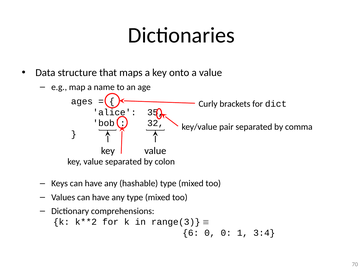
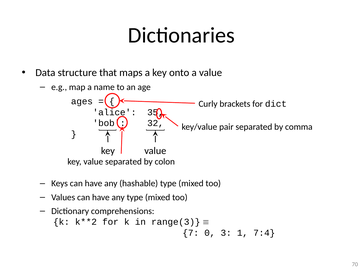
6: 6 -> 7 (191, 232)
0 0: 0 -> 3 (226, 232)
3:4: 3:4 -> 7:4 (264, 232)
